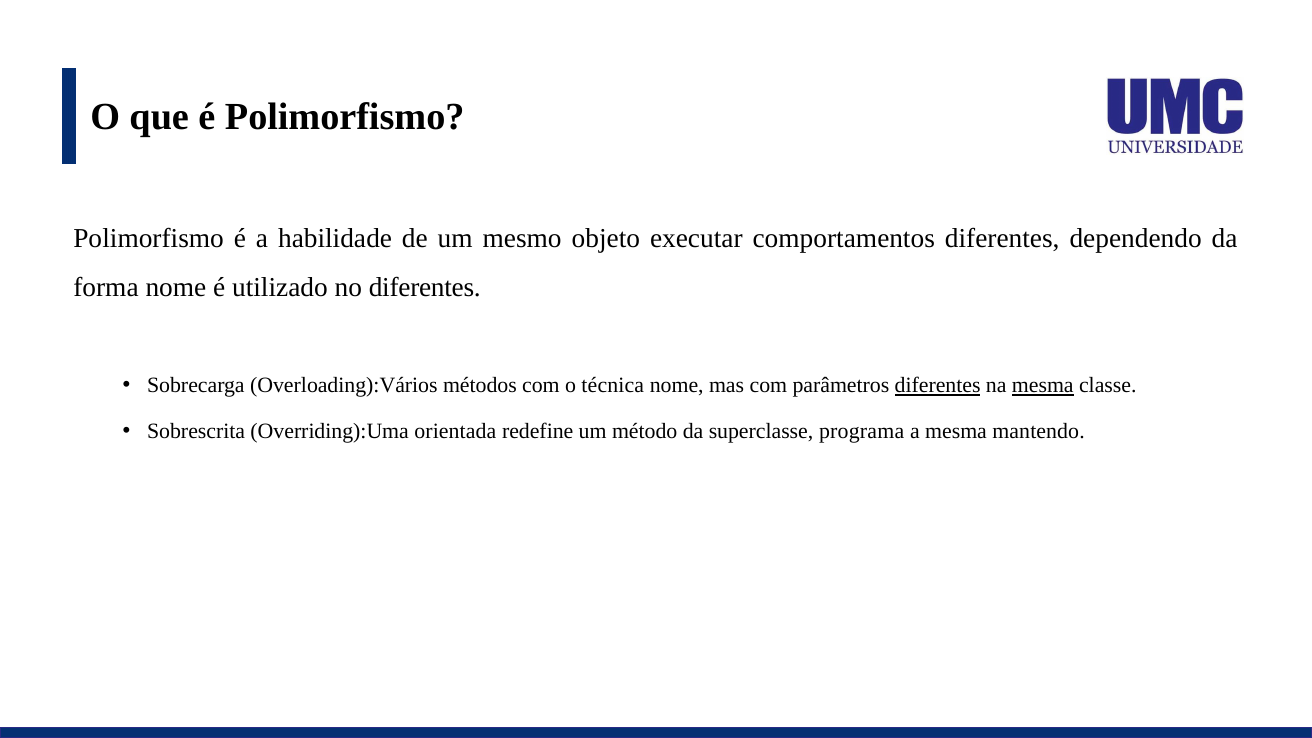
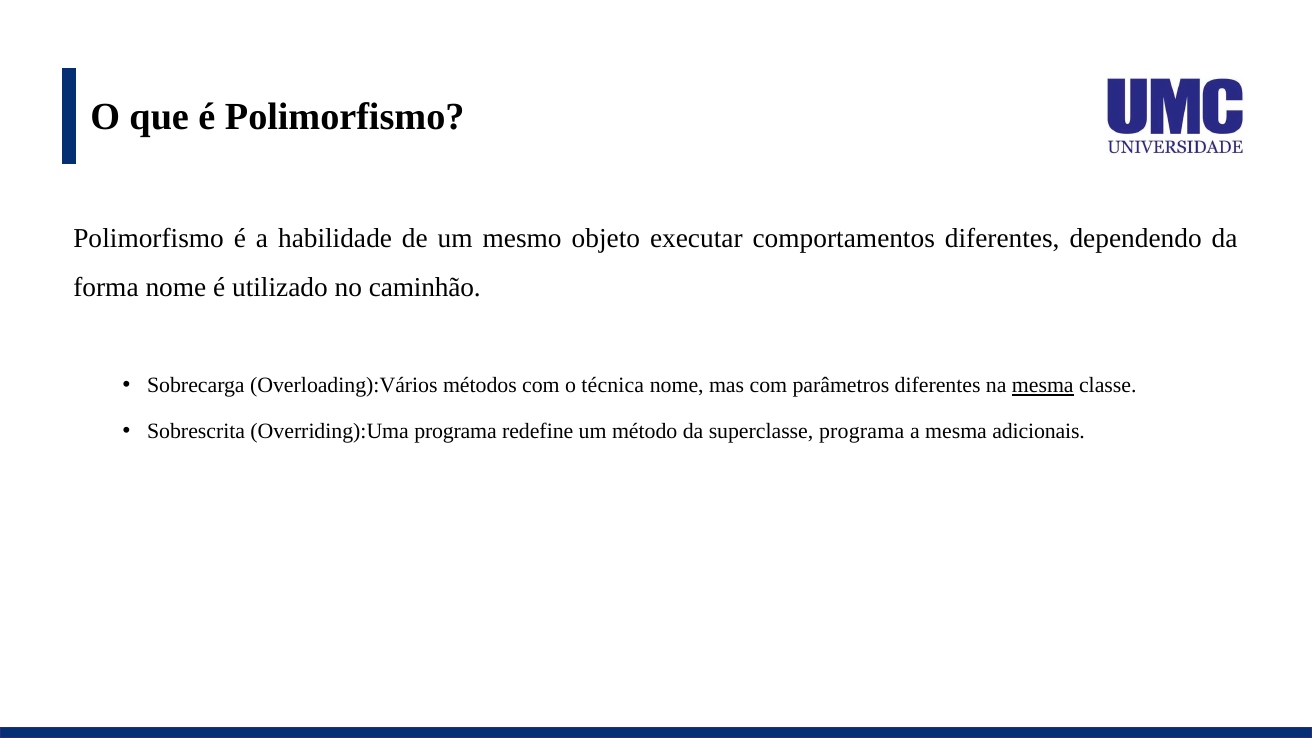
no diferentes: diferentes -> caminhão (425, 287)
diferentes underline: present -> none (938, 385)
Overriding):Uma orientada: orientada -> programa (456, 432)
mantendo: mantendo -> adicionais (1039, 432)
